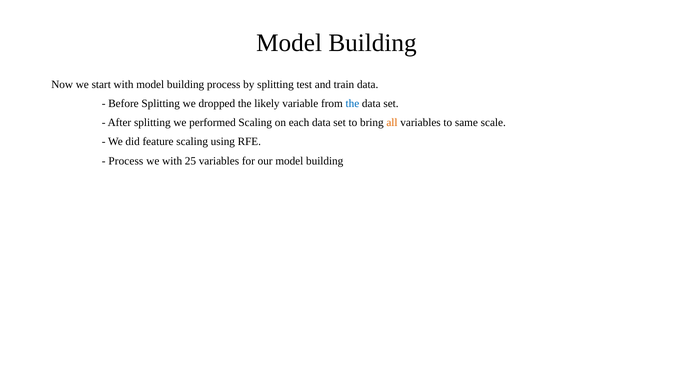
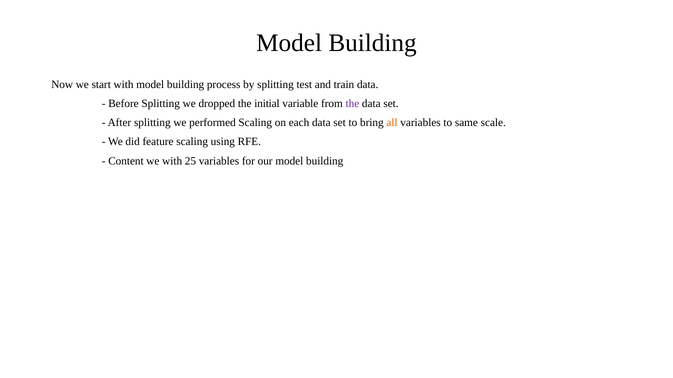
likely: likely -> initial (267, 104)
the colour: blue -> purple (352, 104)
Process: Process -> Content (126, 161)
